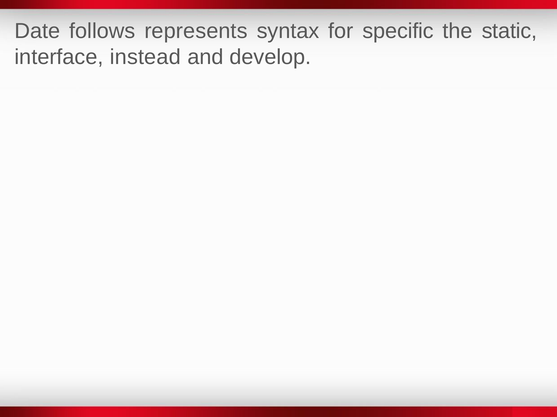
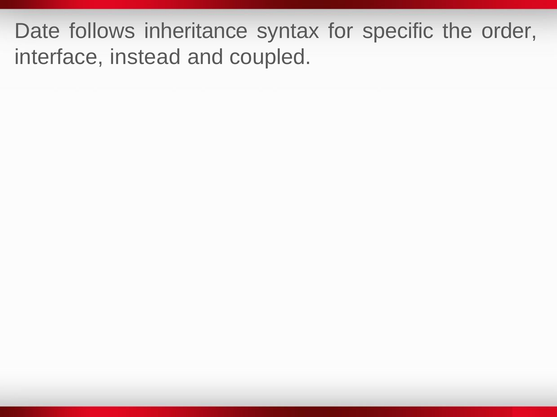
represents: represents -> inheritance (196, 31)
static: static -> order (509, 31)
develop: develop -> coupled (270, 57)
